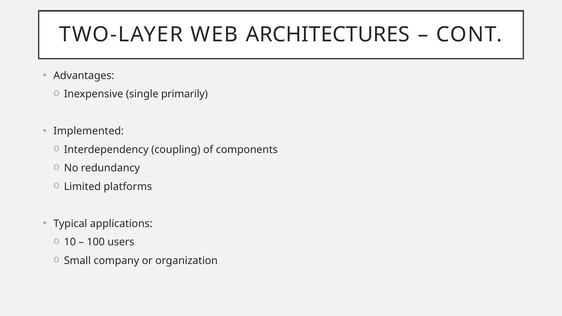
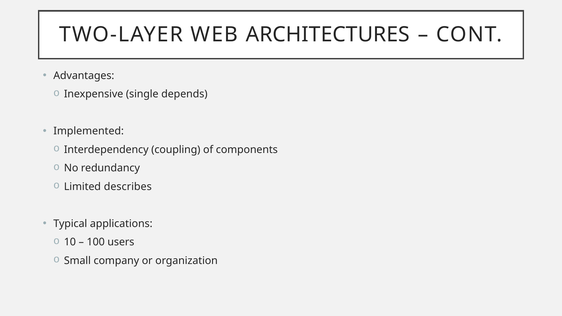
primarily: primarily -> depends (184, 94)
platforms: platforms -> describes (128, 187)
